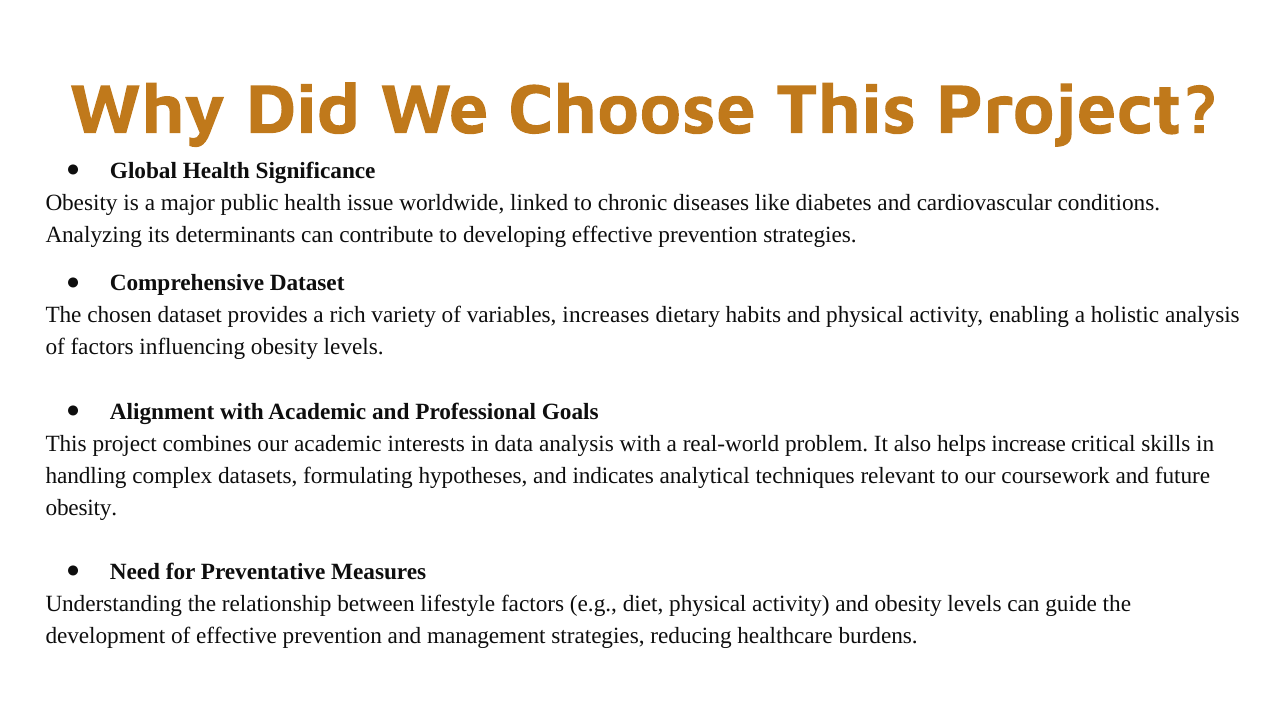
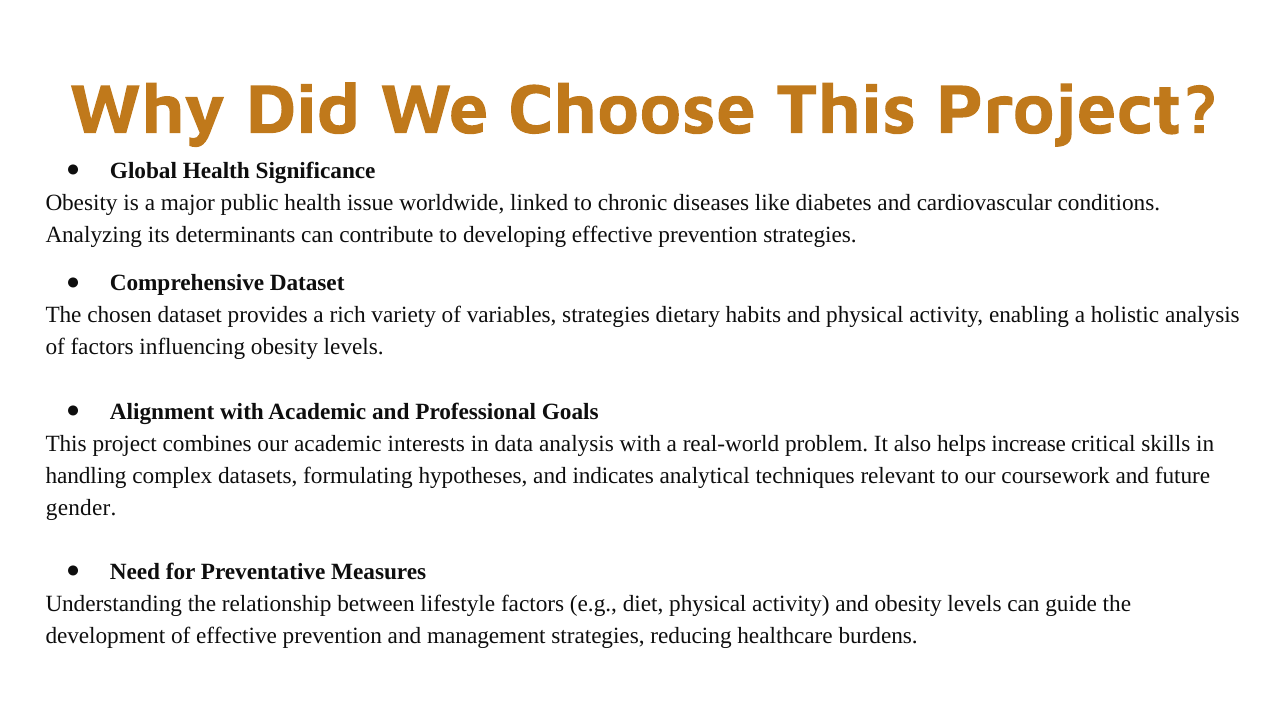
variables increases: increases -> strategies (606, 315)
obesity: obesity -> gender (81, 508)
